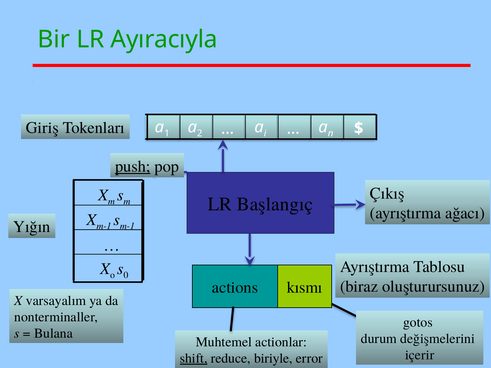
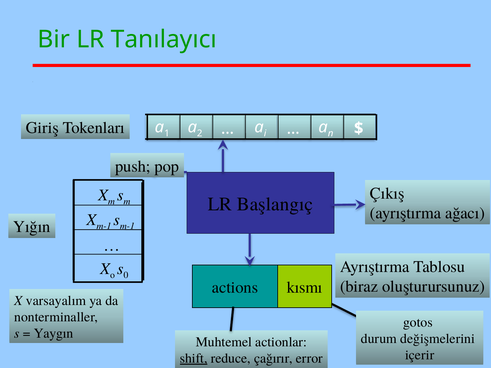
Ayıracıyla: Ayıracıyla -> Tanılayıcı (164, 39)
push underline: present -> none (133, 167)
Bulana: Bulana -> Yaygın (54, 333)
biriyle: biriyle -> çağırır (273, 358)
